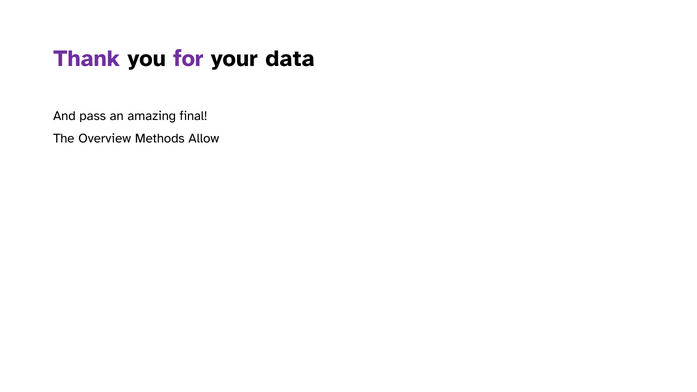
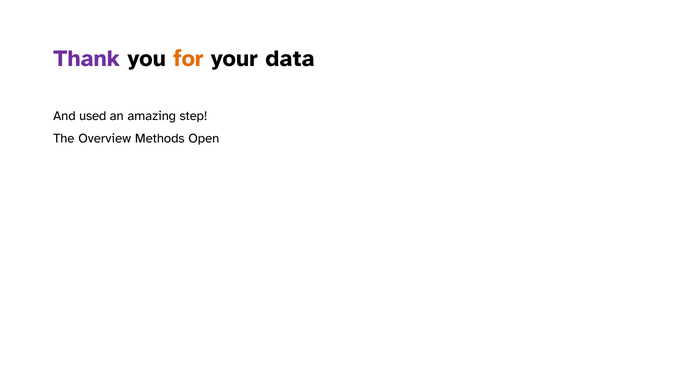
for colour: purple -> orange (188, 59)
pass: pass -> used (93, 116)
final: final -> step (194, 116)
Allow: Allow -> Open (204, 139)
